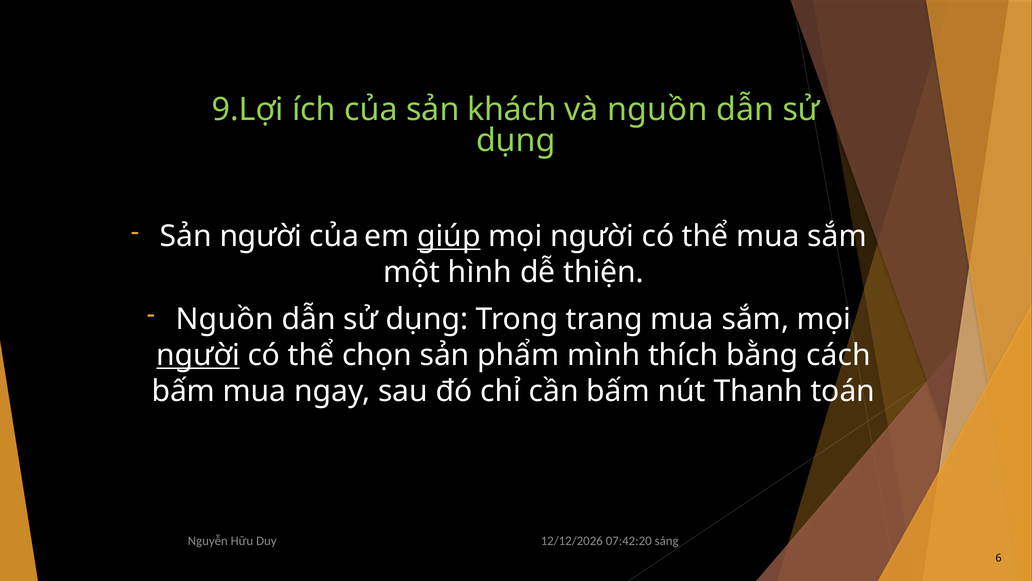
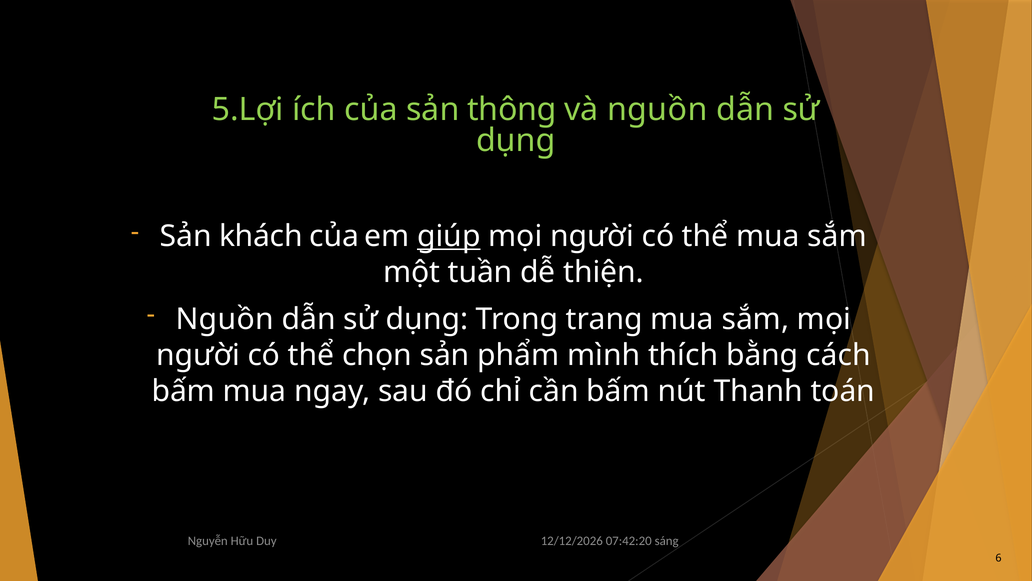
9.Lợi: 9.Lợi -> 5.Lợi (248, 110)
khách: khách -> thông (512, 110)
Sản người: người -> khách (261, 236)
hình: hình -> tuần (480, 272)
người underline: present -> none (198, 355)
